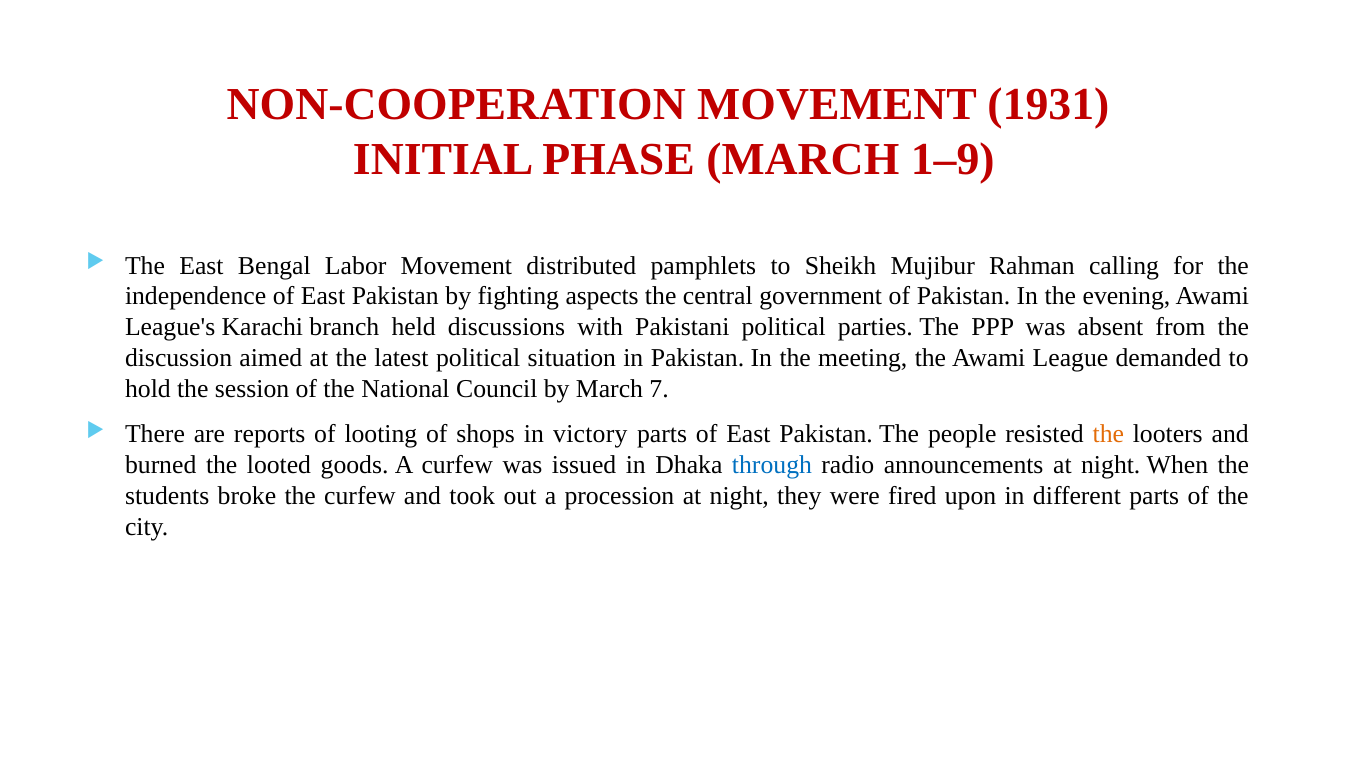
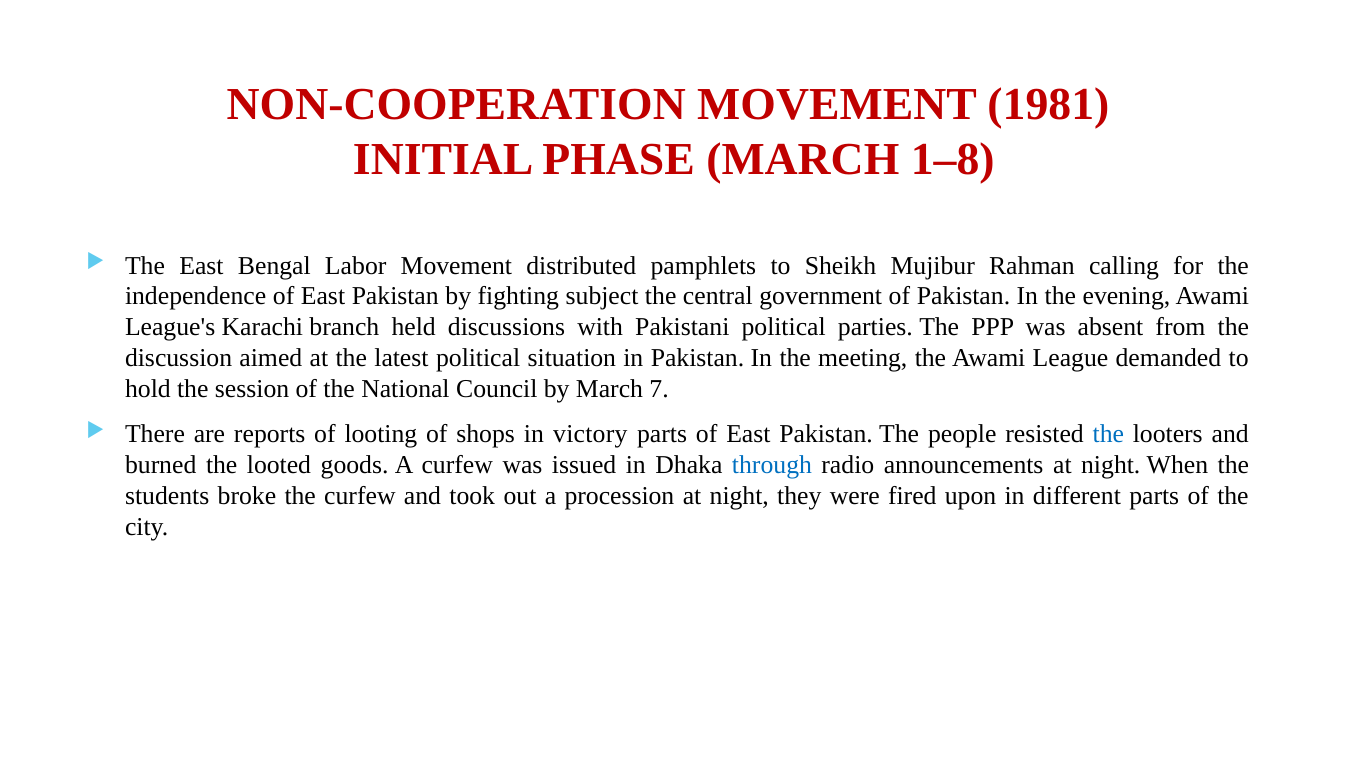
1931: 1931 -> 1981 (1048, 104)
1–9: 1–9 -> 1–8 (953, 159)
aspects: aspects -> subject (602, 296)
the colour: orange -> blue (1108, 434)
